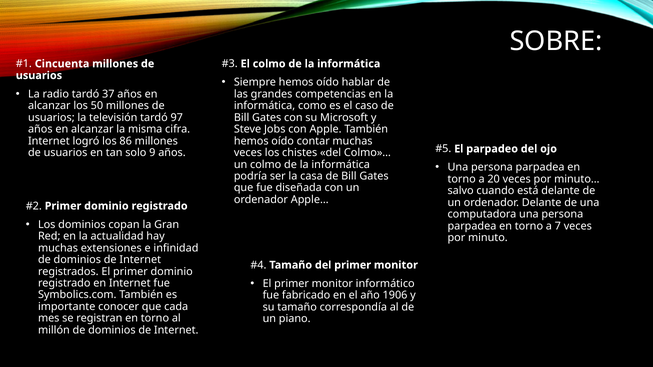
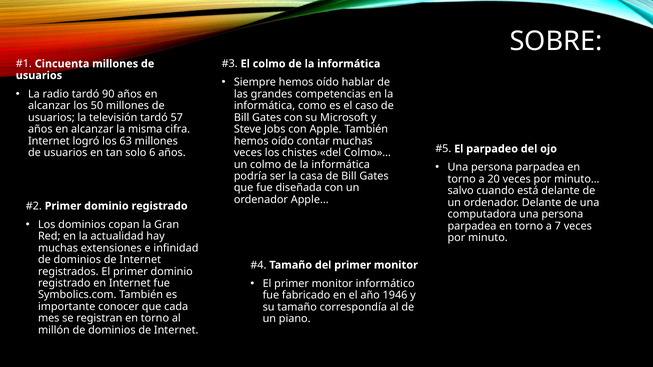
37: 37 -> 90 (108, 94)
97: 97 -> 57 (177, 118)
86: 86 -> 63 (126, 141)
9: 9 -> 6 (152, 153)
1906: 1906 -> 1946 (395, 296)
